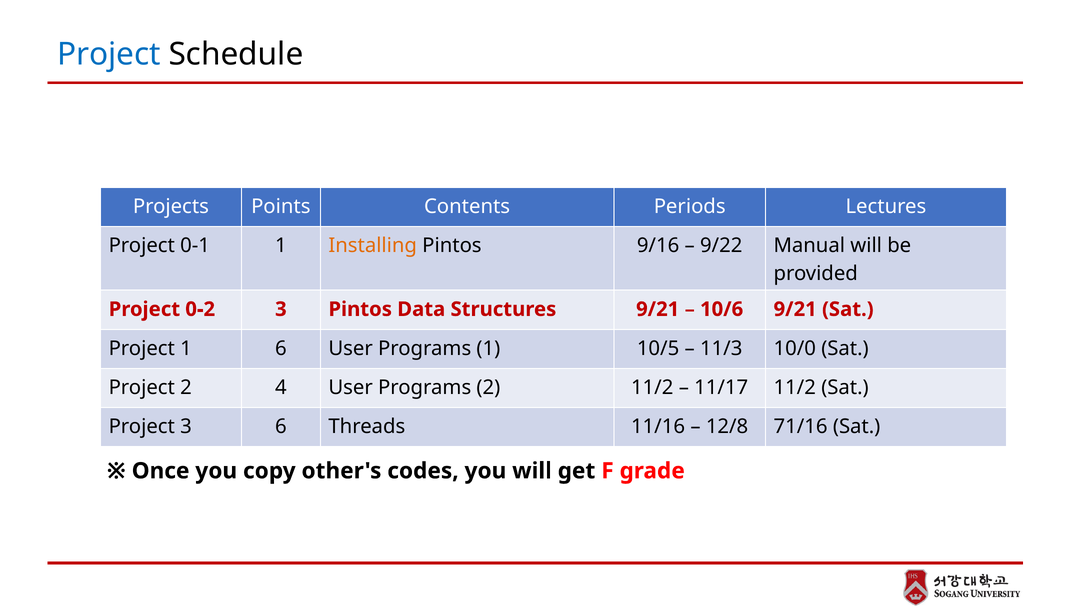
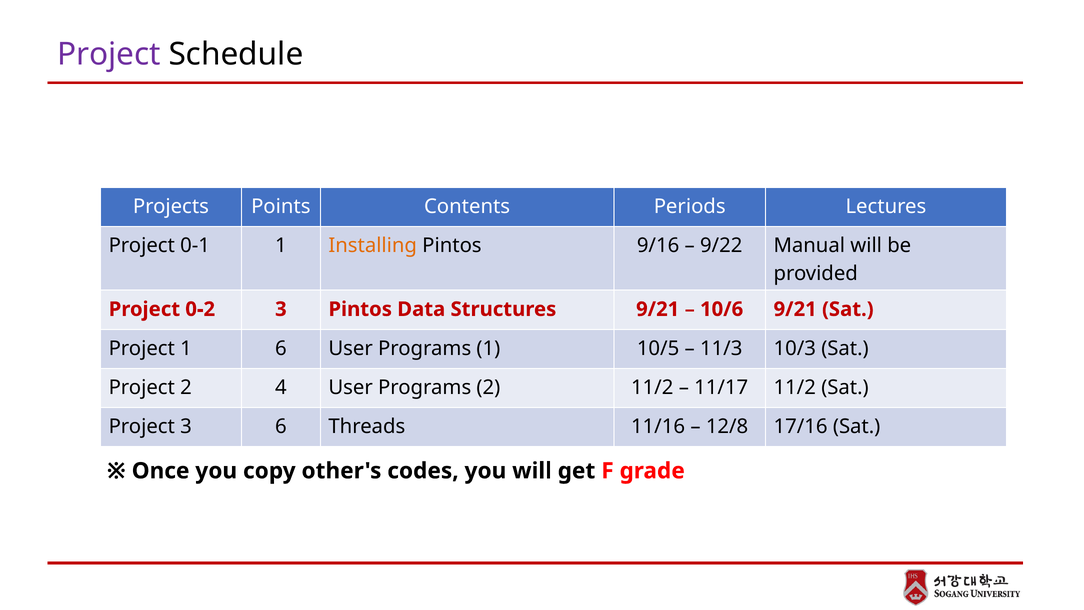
Project colour: blue -> purple (109, 54)
10/0: 10/0 -> 10/3 (795, 348)
71/16: 71/16 -> 17/16 (801, 426)
